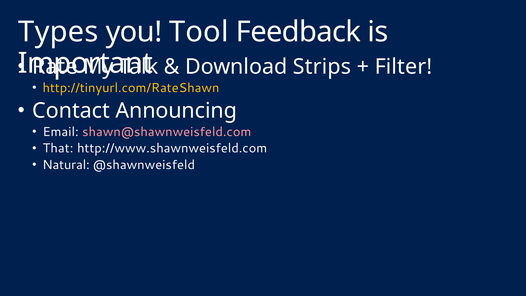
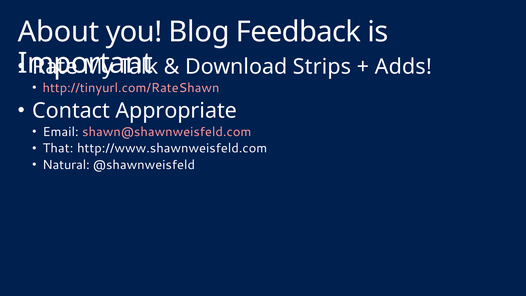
Types: Types -> About (59, 32)
Tool: Tool -> Blog (199, 32)
Filter: Filter -> Adds (403, 67)
http://tinyurl.com/RateShawn colour: yellow -> pink (131, 88)
Announcing: Announcing -> Appropriate (176, 111)
